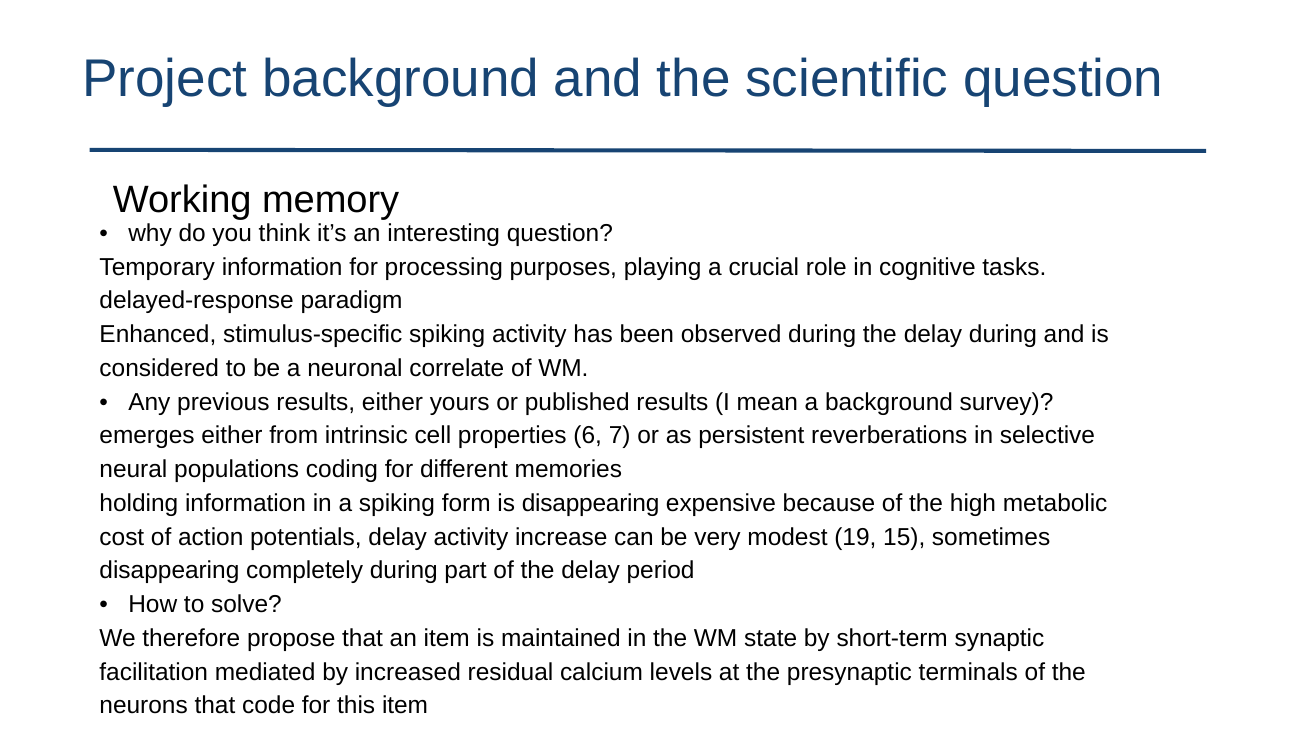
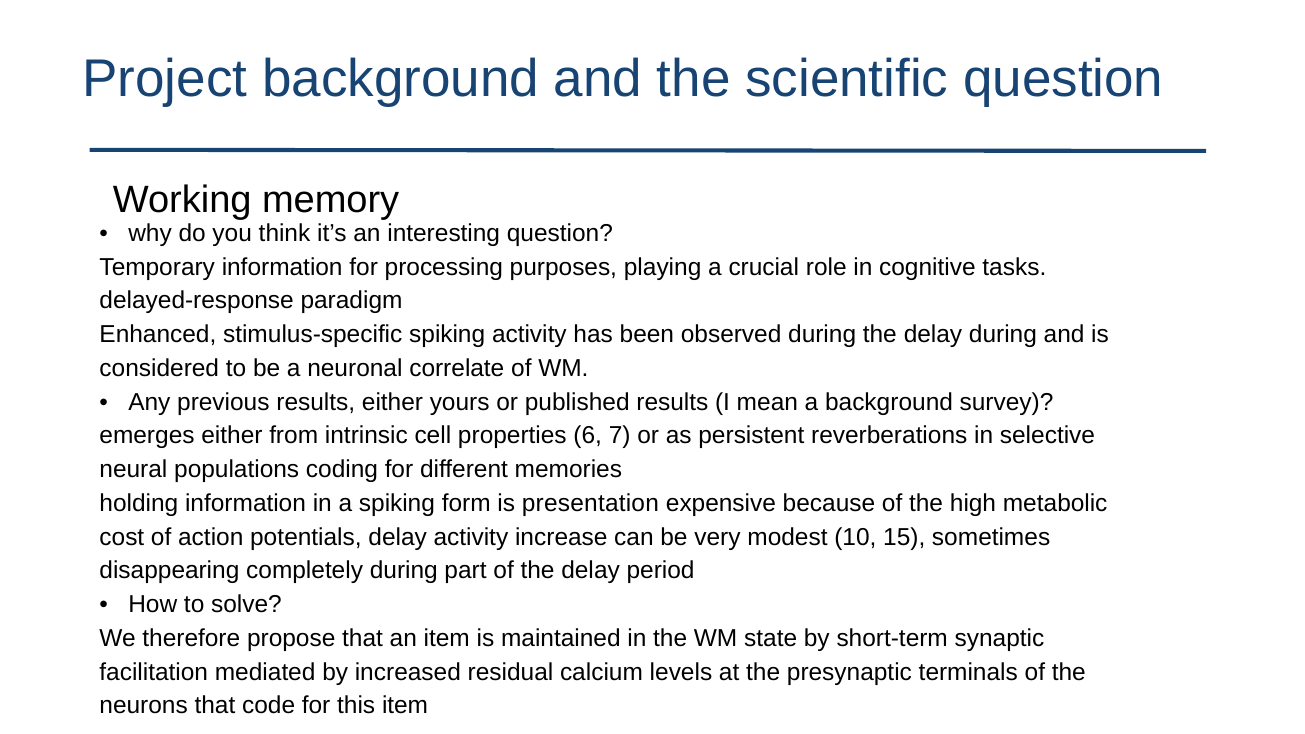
is disappearing: disappearing -> presentation (590, 503)
19: 19 -> 10 (855, 537)
